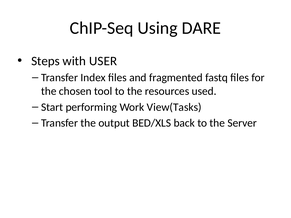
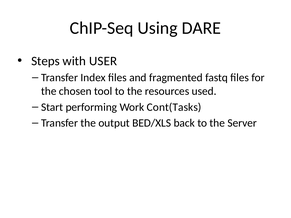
View(Tasks: View(Tasks -> Cont(Tasks (174, 107)
